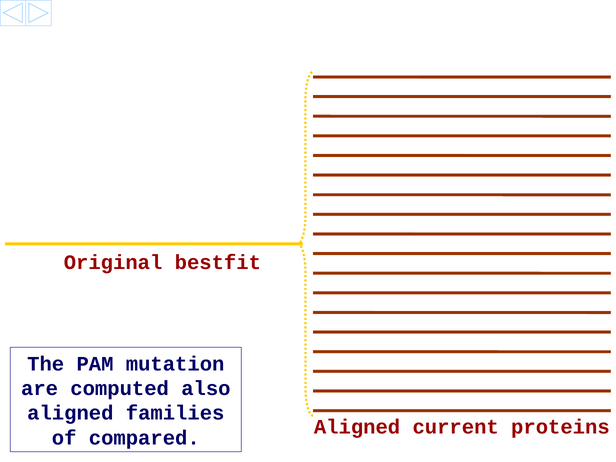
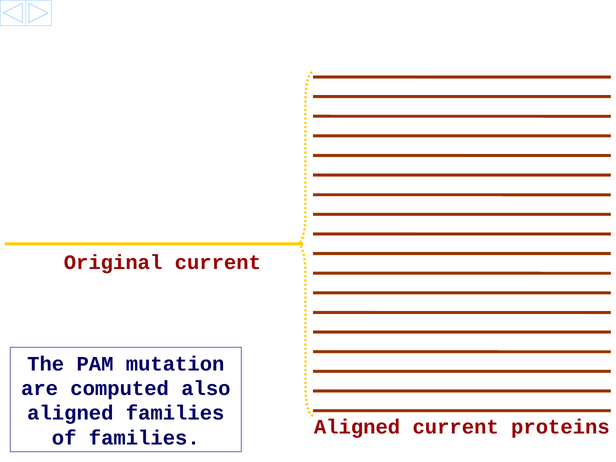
Original bestfit: bestfit -> current (218, 263)
of compared: compared -> families (144, 438)
